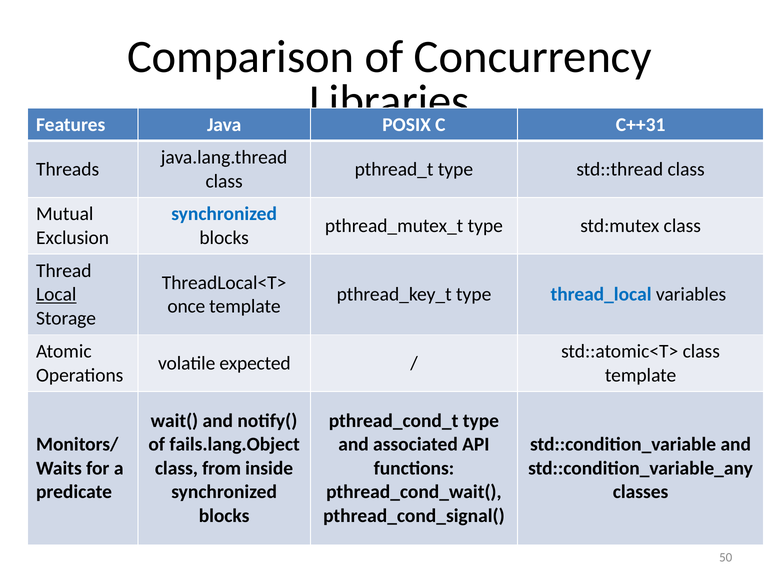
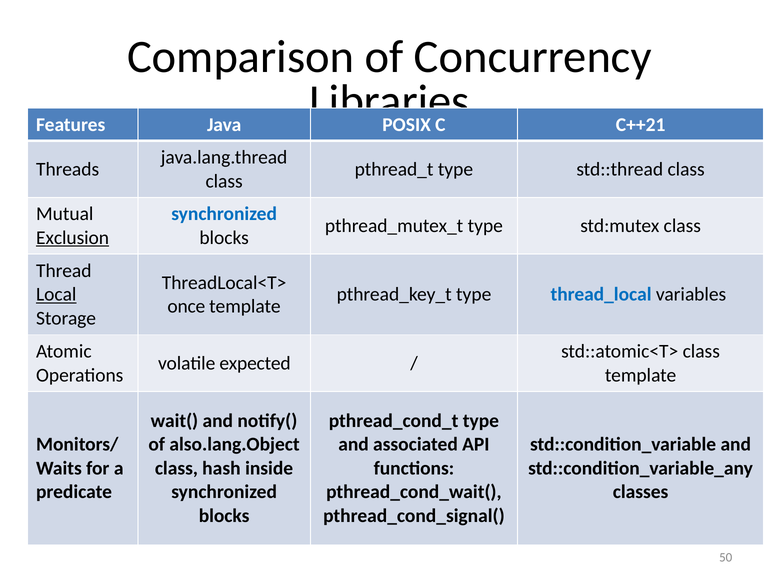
C++31: C++31 -> C++21 (641, 125)
Exclusion underline: none -> present (73, 238)
fails.lang.Object: fails.lang.Object -> also.lang.Object (235, 445)
from: from -> hash (221, 468)
